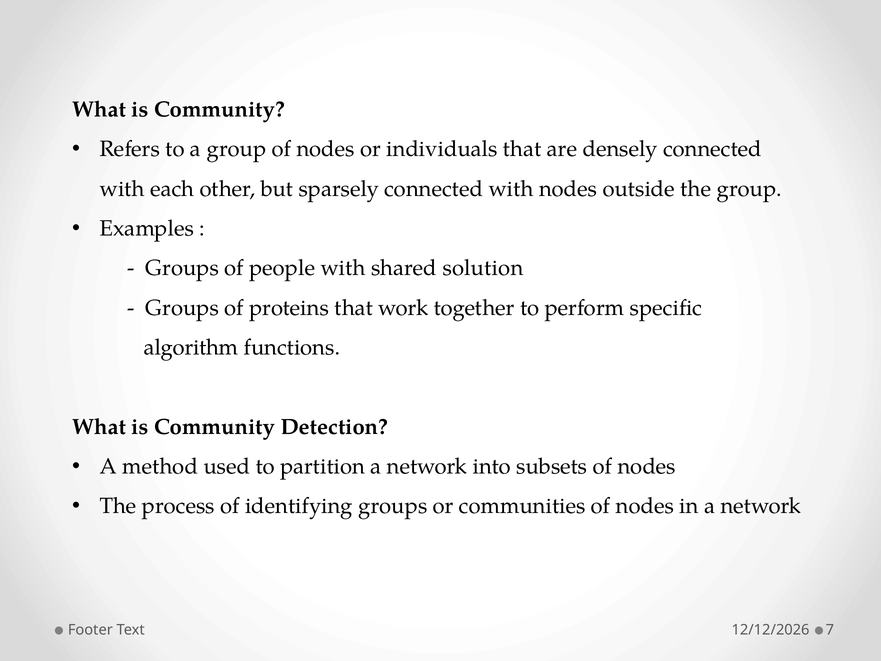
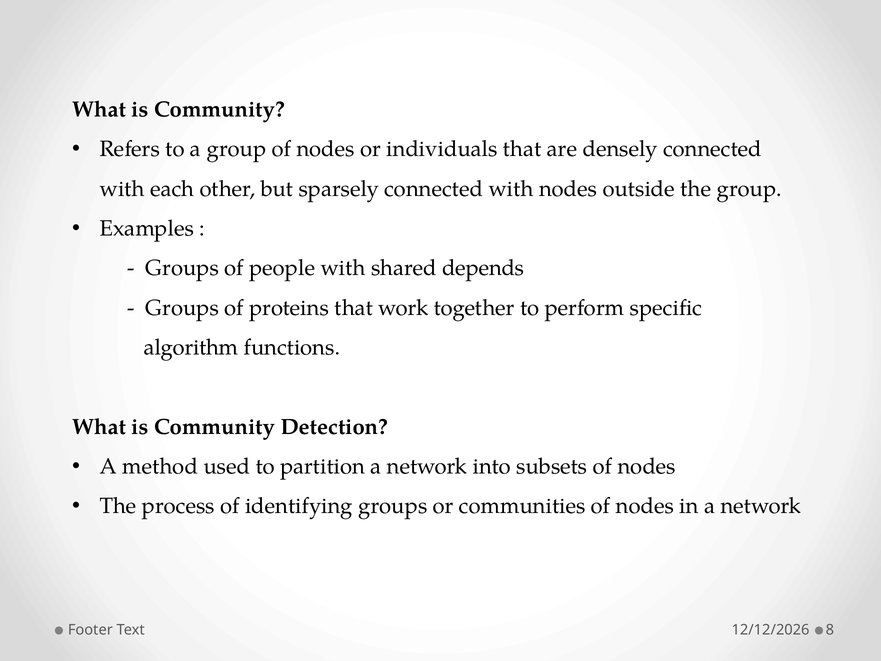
solution: solution -> depends (483, 268)
7: 7 -> 8 (830, 630)
